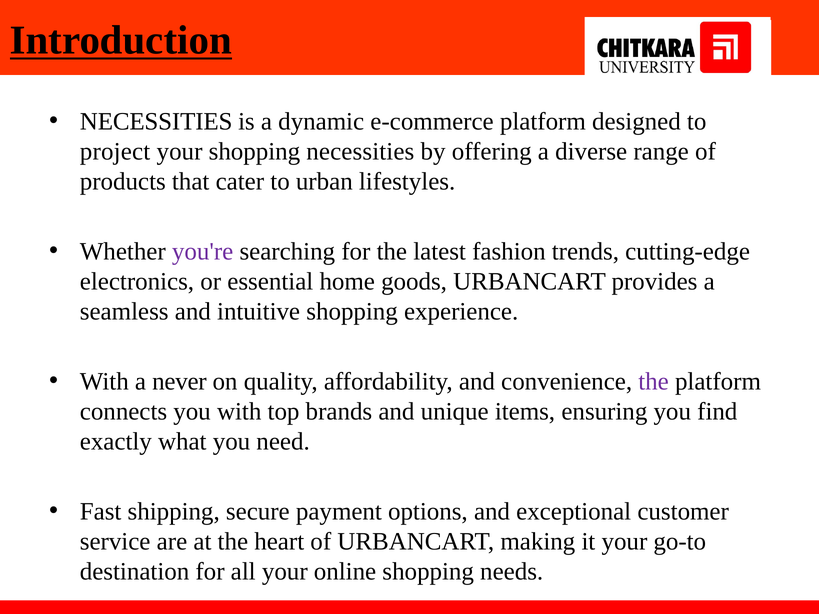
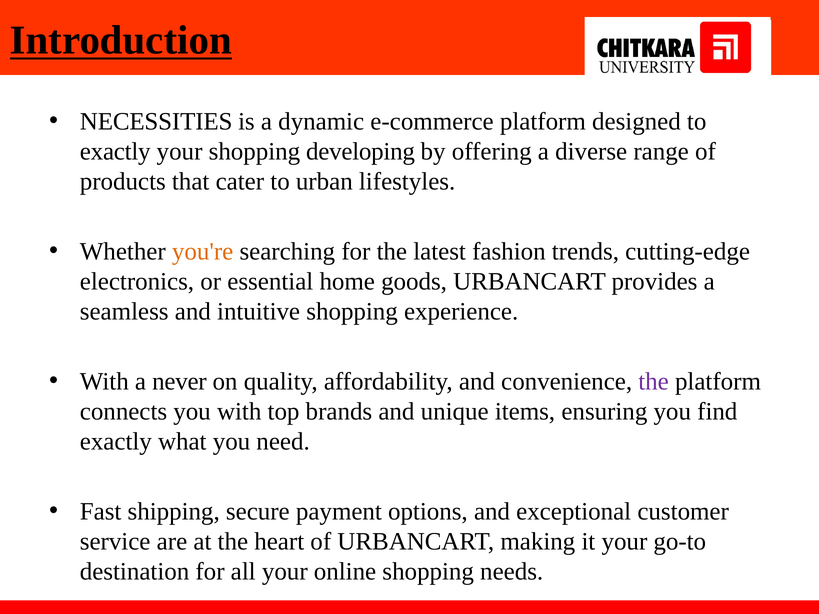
project: project -> exactly (115, 152)
shopping necessities: necessities -> developing (361, 152)
you're colour: purple -> orange (203, 252)
